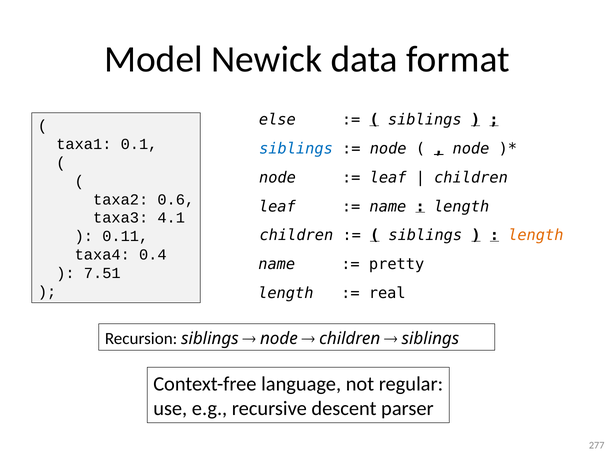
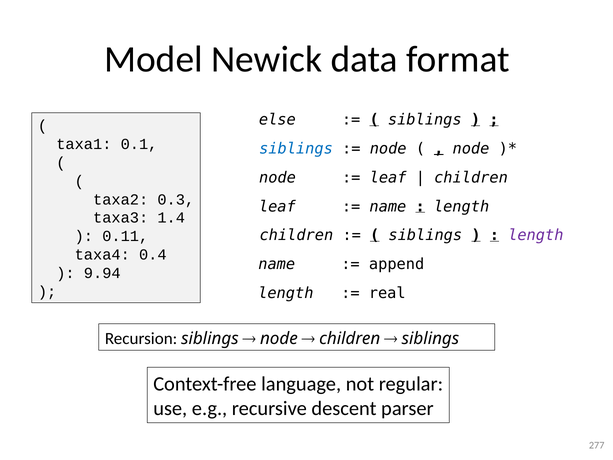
0.6: 0.6 -> 0.3 (176, 199)
4.1: 4.1 -> 1.4 (171, 218)
length colour: orange -> purple (536, 235)
pretty: pretty -> append (397, 264)
7.51: 7.51 -> 9.94 (102, 273)
